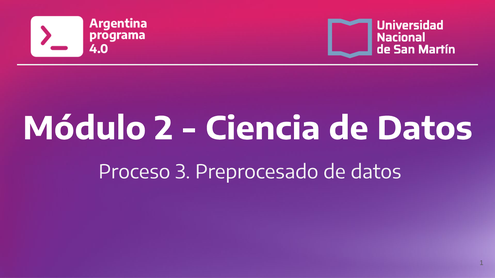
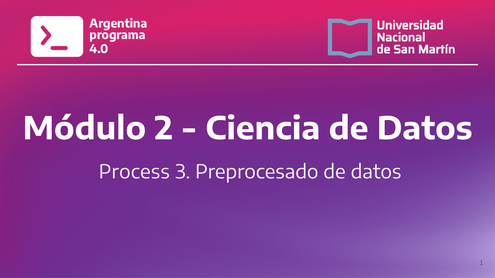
Proceso: Proceso -> Process (134, 172)
